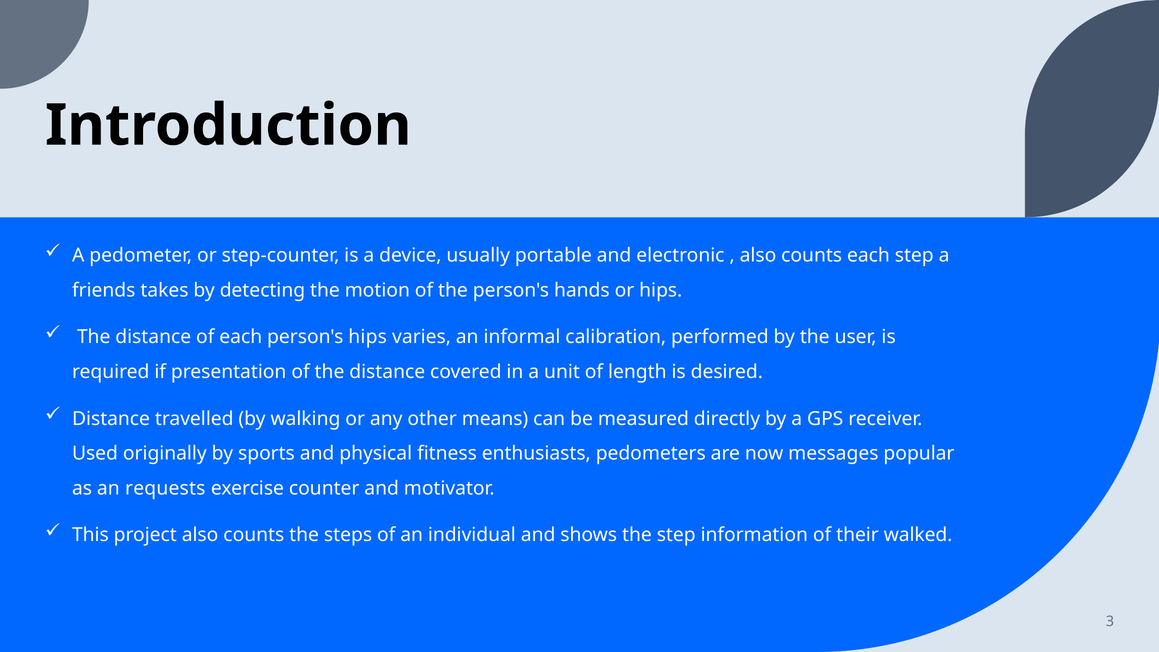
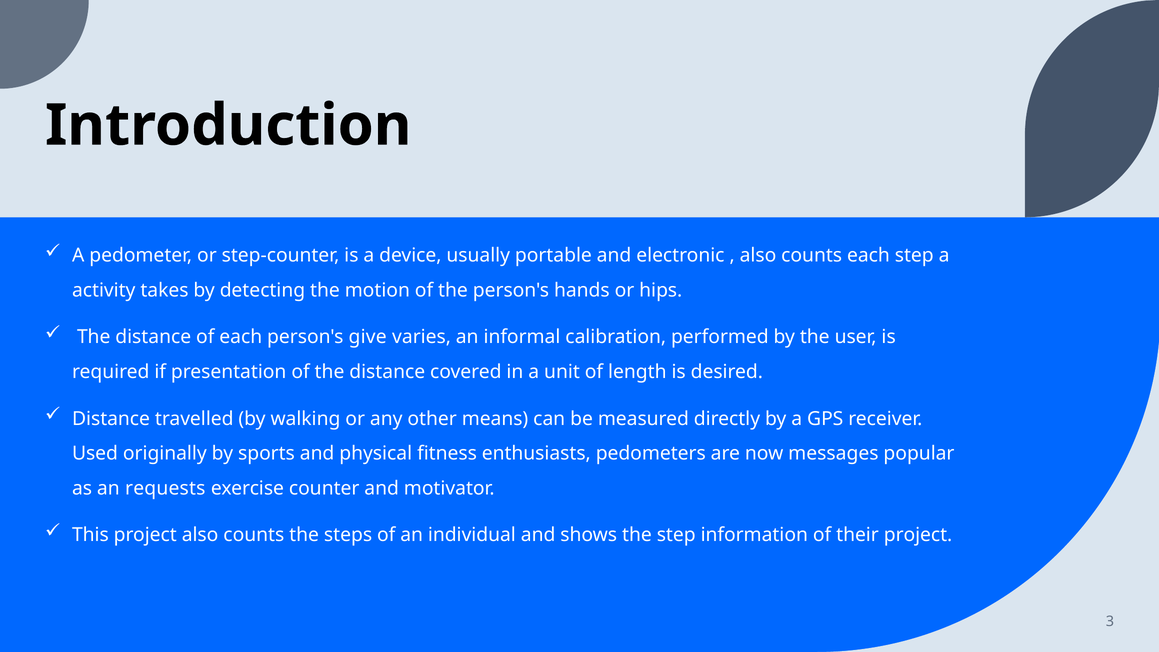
friends: friends -> activity (104, 290)
person's hips: hips -> give (368, 337)
their walked: walked -> project (918, 535)
